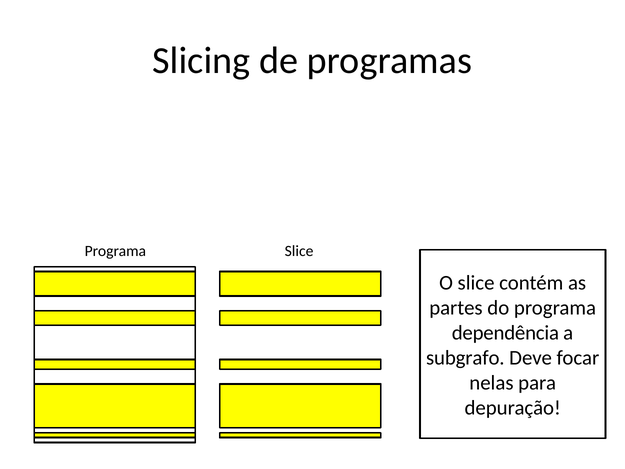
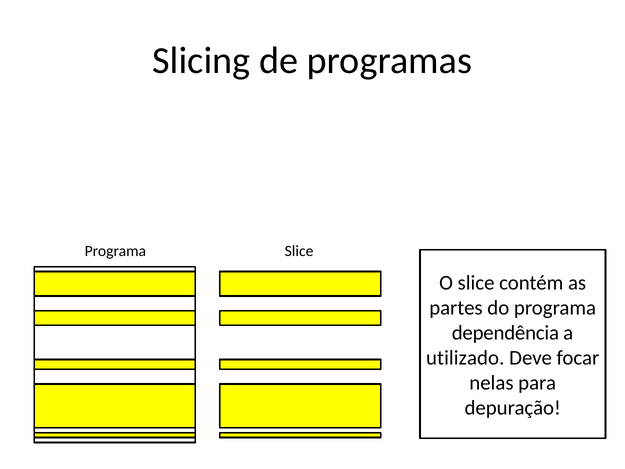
subgrafo: subgrafo -> utilizado (465, 358)
